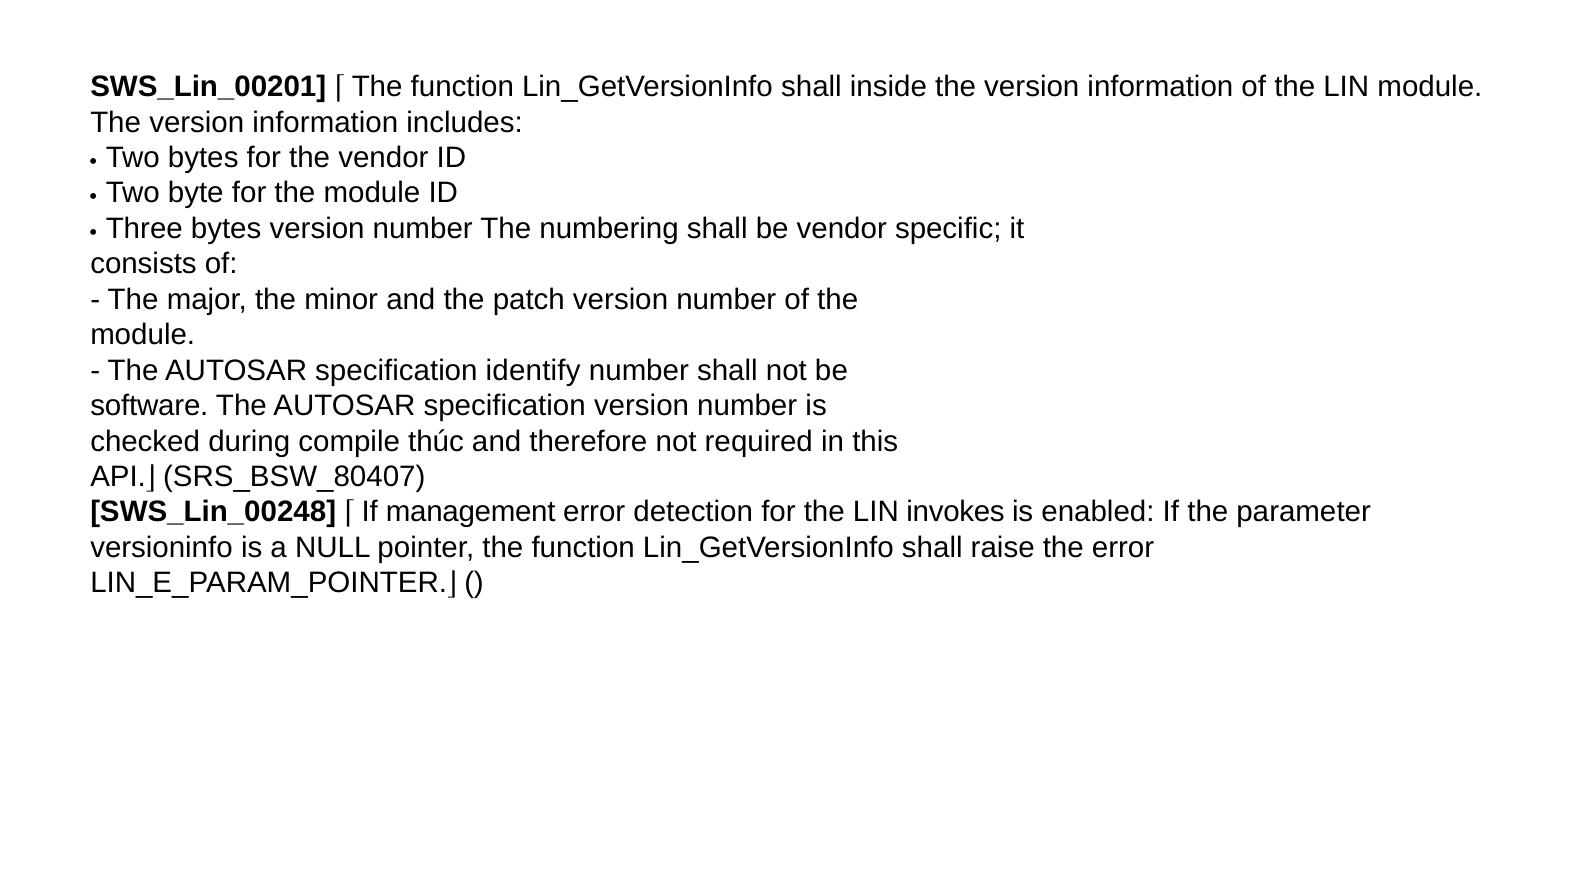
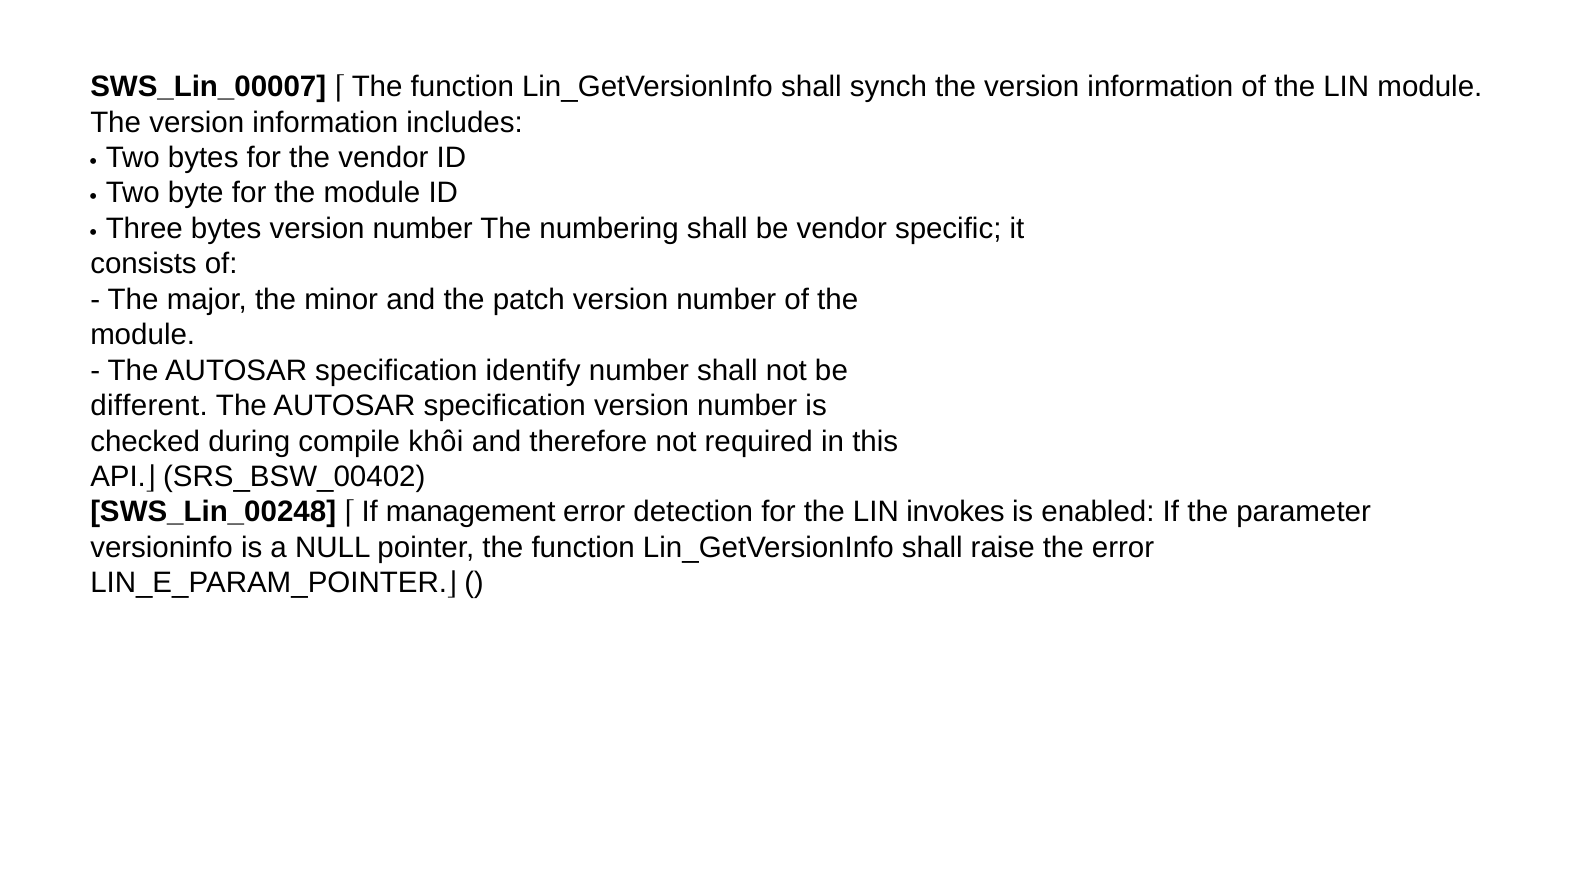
SWS_Lin_00201: SWS_Lin_00201 -> SWS_Lin_00007 (208, 87)
inside: inside -> synch (888, 87)
software: software -> different (149, 406)
thúc: thúc -> khôi (436, 441)
SRS_BSW_80407: SRS_BSW_80407 -> SRS_BSW_00402 (294, 476)
